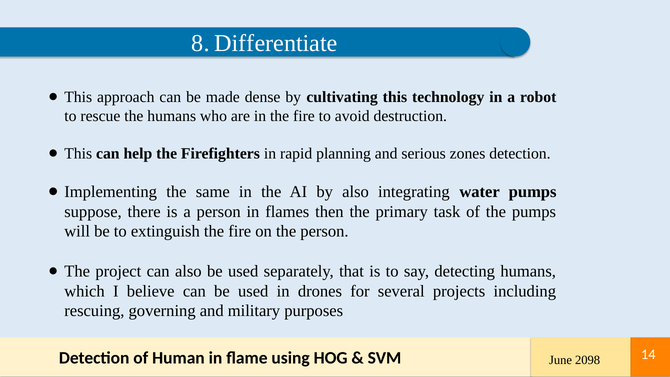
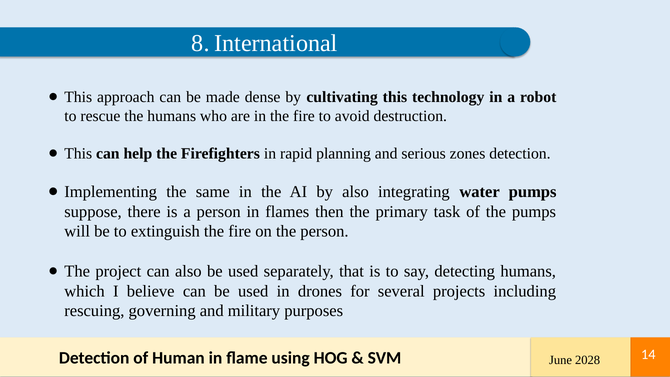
Differentiate: Differentiate -> International (276, 43)
2098: 2098 -> 2028 (588, 360)
